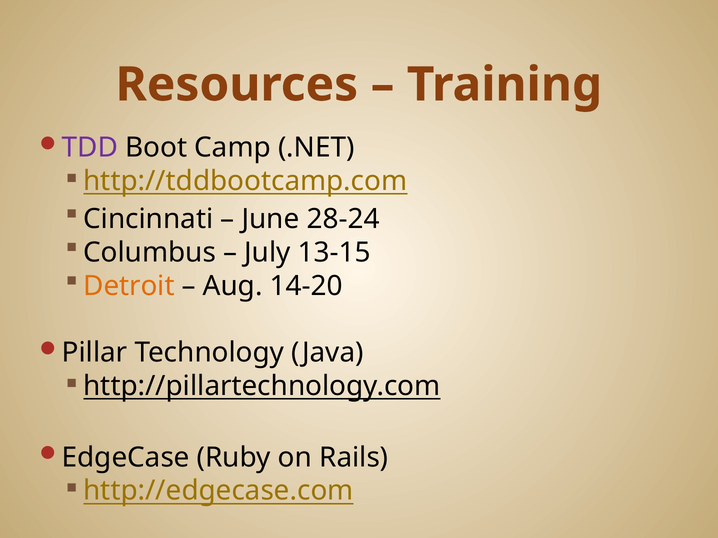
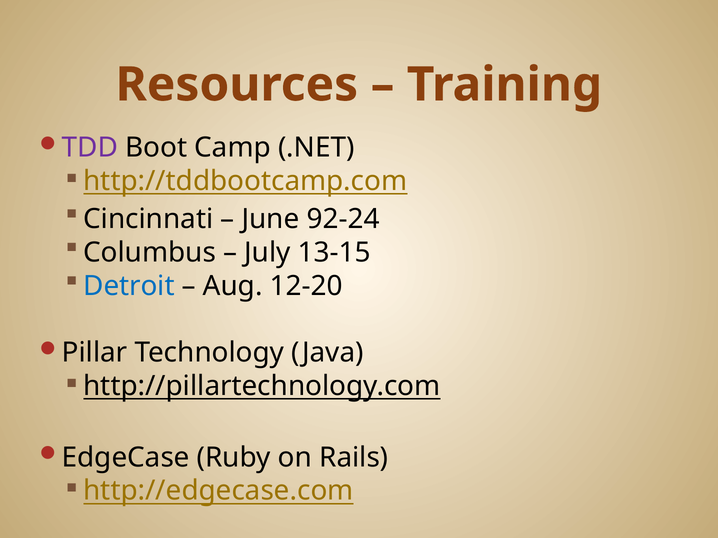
28-24: 28-24 -> 92-24 (343, 219)
Detroit colour: orange -> blue (129, 286)
14-20: 14-20 -> 12-20 (306, 286)
